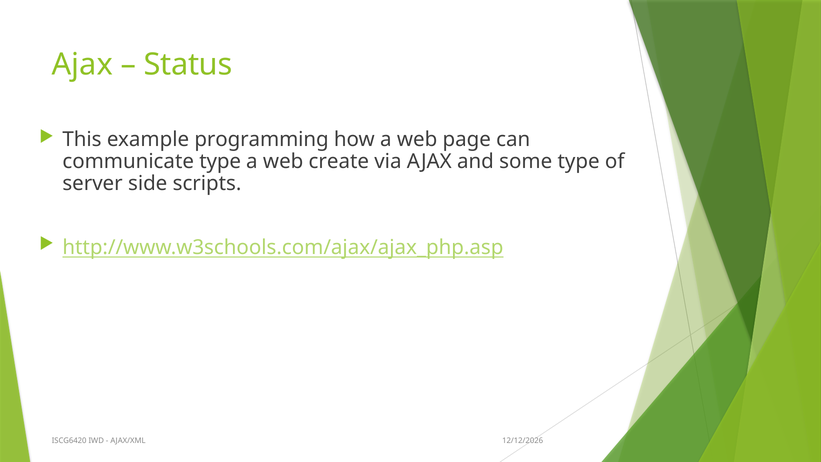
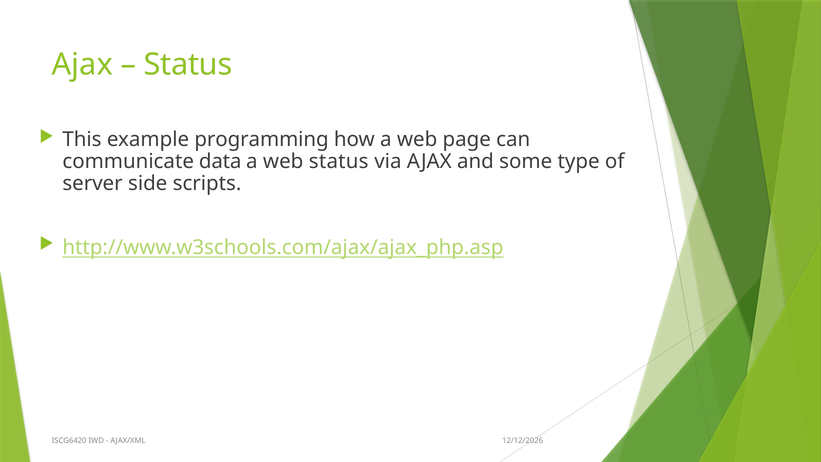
communicate type: type -> data (220, 161)
web create: create -> status (339, 161)
